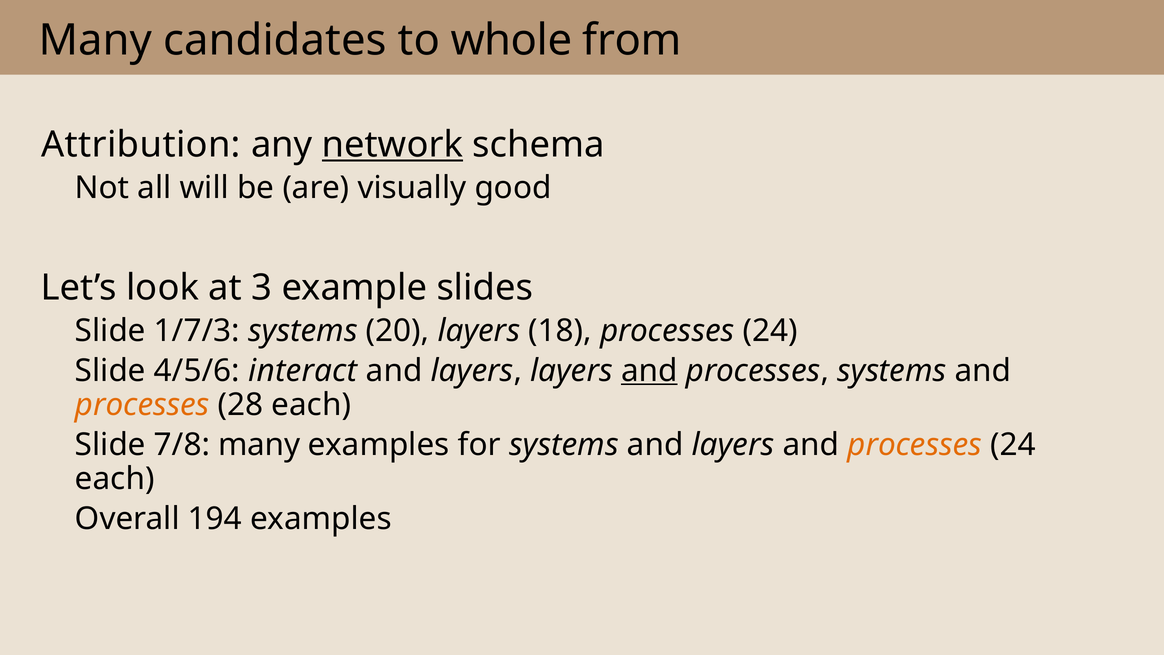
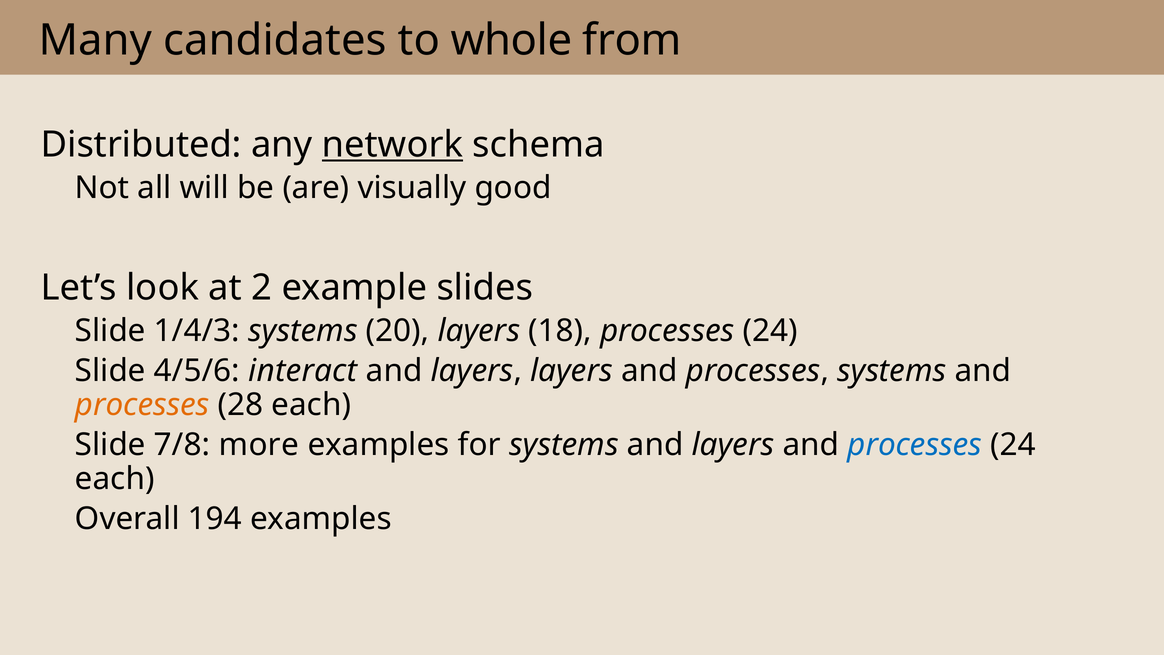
Attribution: Attribution -> Distributed (141, 145)
3: 3 -> 2 (262, 288)
1/7/3: 1/7/3 -> 1/4/3 (197, 331)
and underline: present -> none (649, 371)
7/8 many: many -> more (259, 445)
processes colour: orange -> blue (915, 445)
